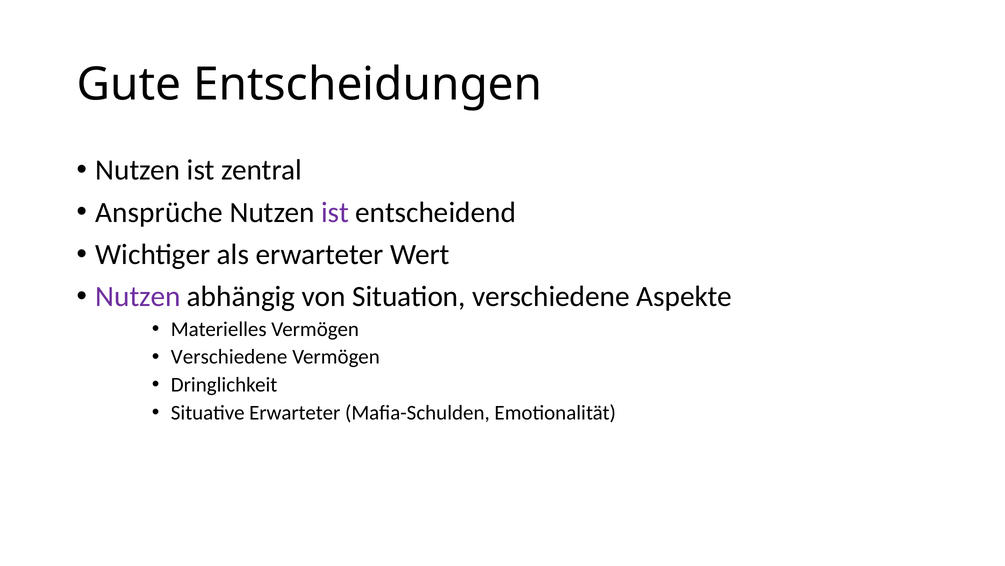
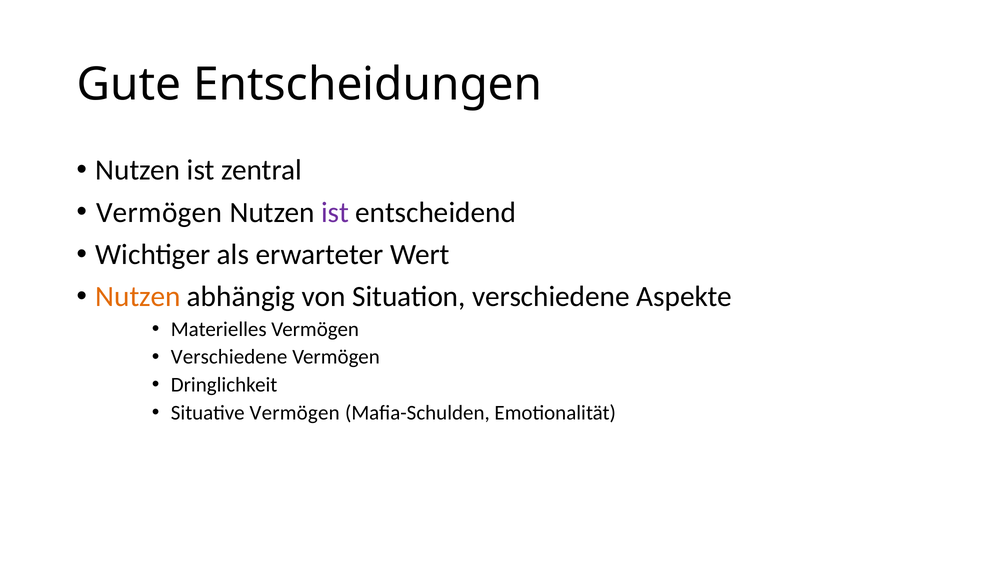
Ansprüche: Ansprüche -> Vermögen (159, 212)
Nutzen colour: purple -> orange (138, 296)
Situative Erwarteter: Erwarteter -> Vermögen (295, 412)
